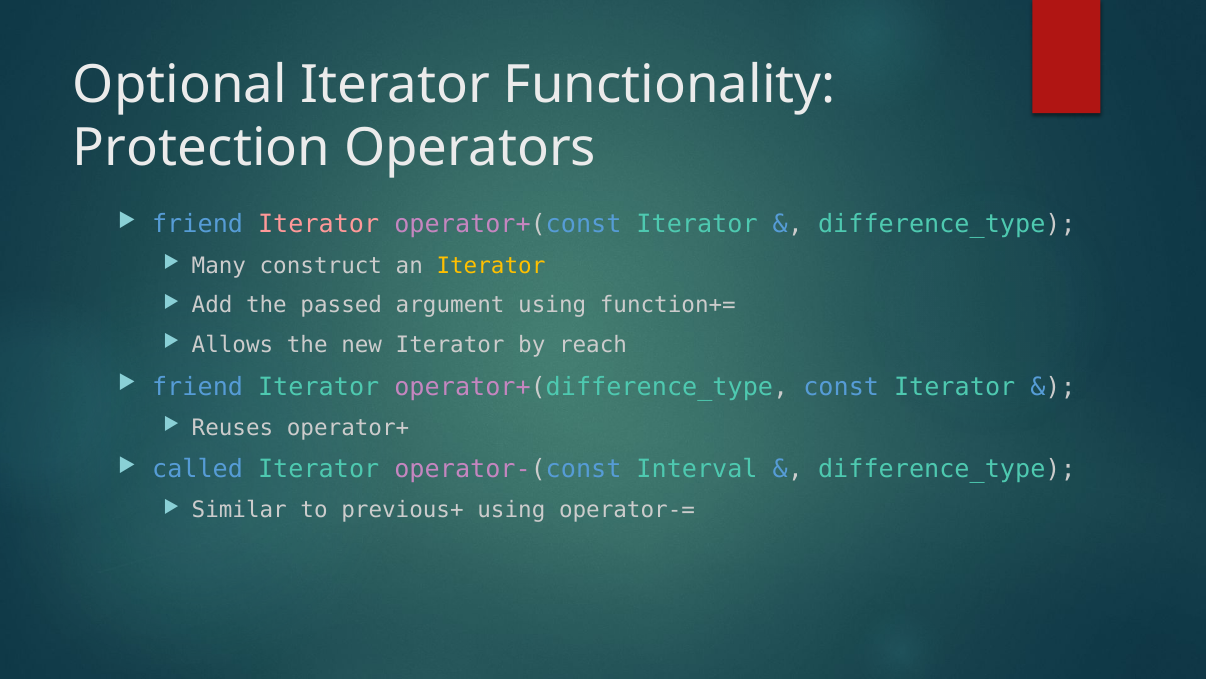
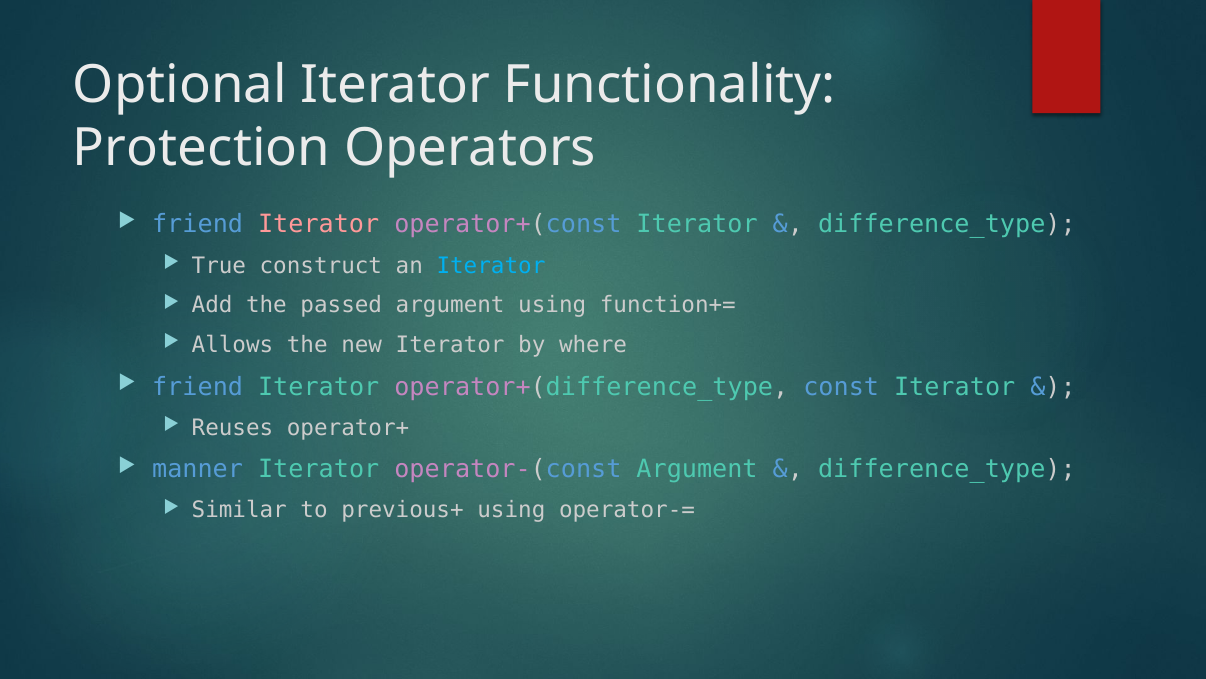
Many: Many -> True (219, 266)
Iterator colour: yellow -> light blue (491, 266)
reach: reach -> where (593, 345)
called: called -> manner (198, 469)
operator-(const Interval: Interval -> Argument (697, 469)
